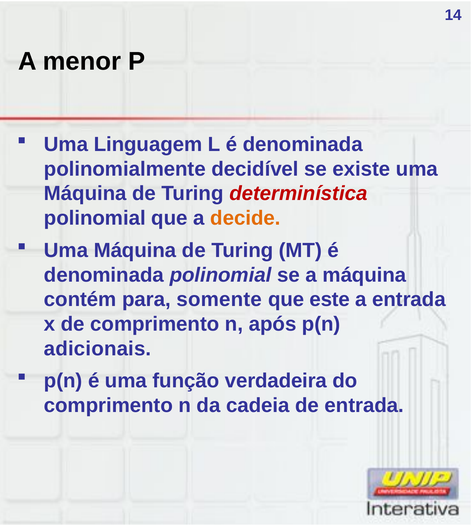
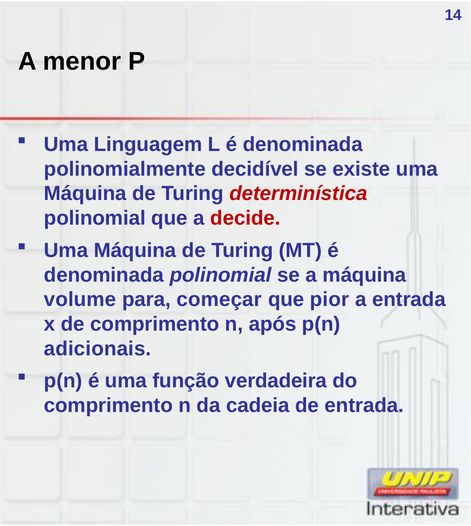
decide colour: orange -> red (245, 218)
contém: contém -> volume (80, 299)
somente: somente -> começar (219, 299)
este: este -> pior (330, 299)
